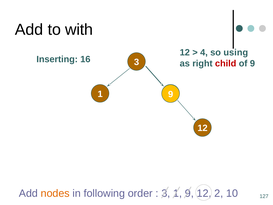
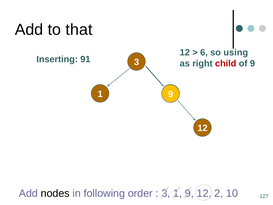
with: with -> that (79, 30)
4: 4 -> 6 (204, 52)
16: 16 -> 91 (85, 59)
nodes colour: orange -> black (55, 193)
